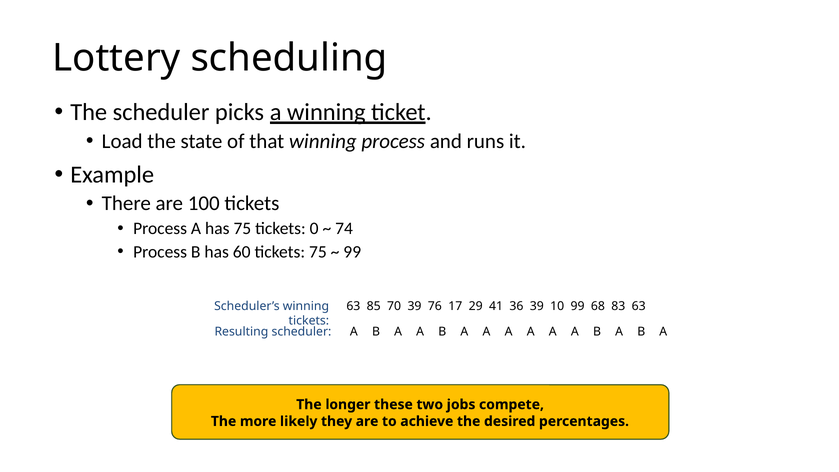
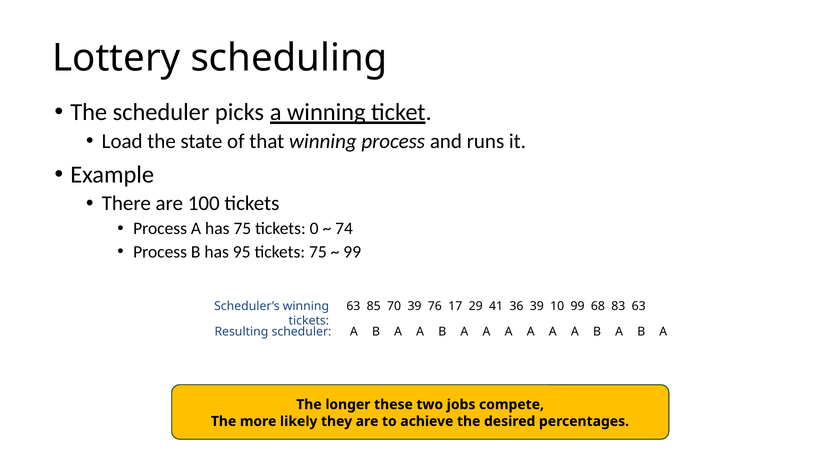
60: 60 -> 95 (242, 252)
